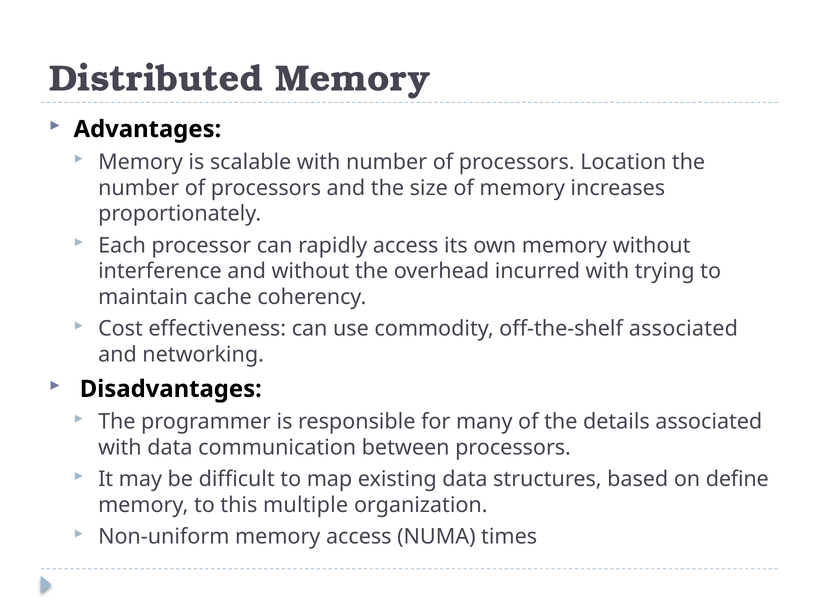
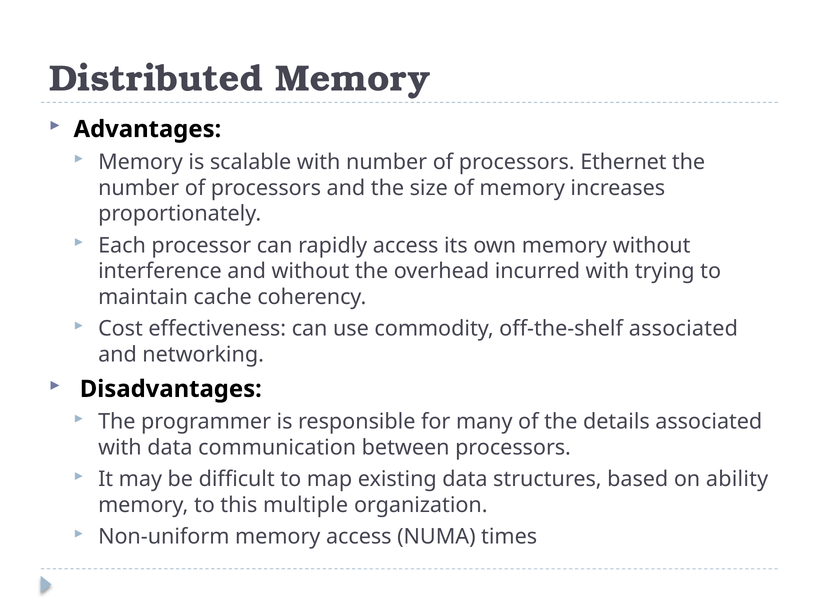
Location: Location -> Ethernet (623, 162)
define: define -> ability (737, 479)
